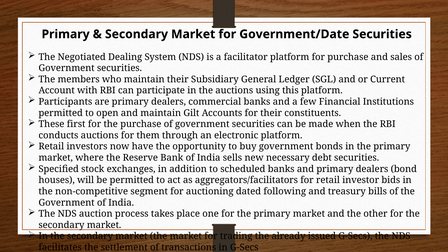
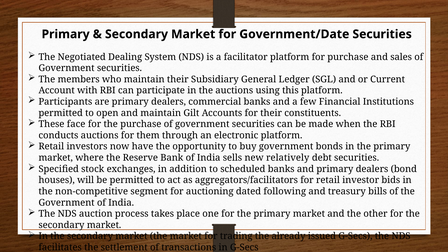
first: first -> face (76, 124)
necessary: necessary -> relatively (288, 158)
